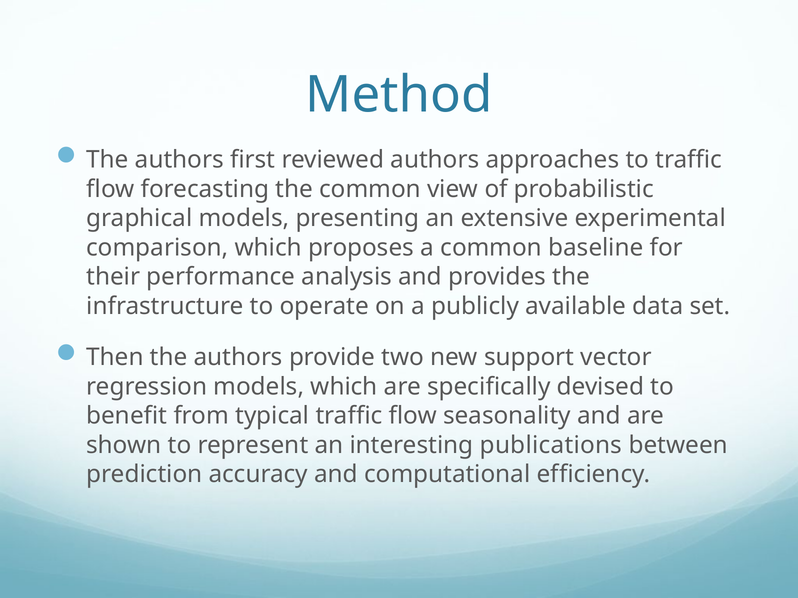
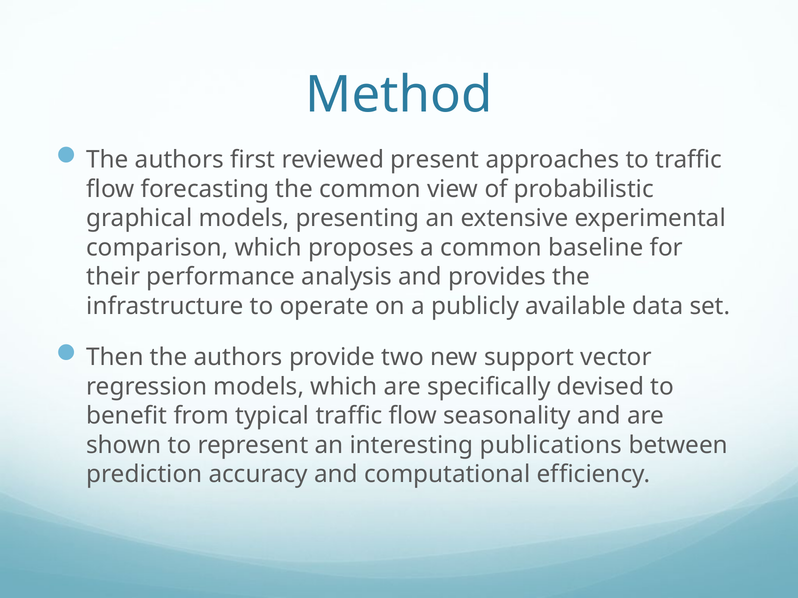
reviewed authors: authors -> present (435, 160)
